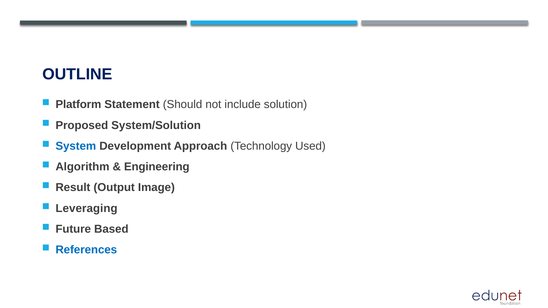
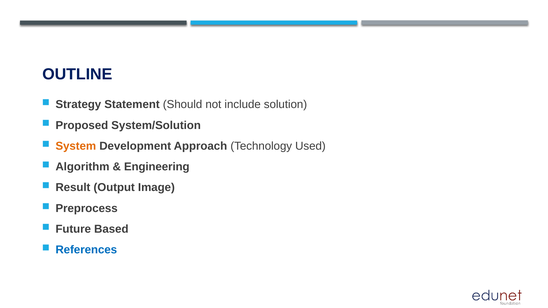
Platform: Platform -> Strategy (78, 105)
System colour: blue -> orange (76, 146)
Leveraging: Leveraging -> Preprocess (87, 208)
